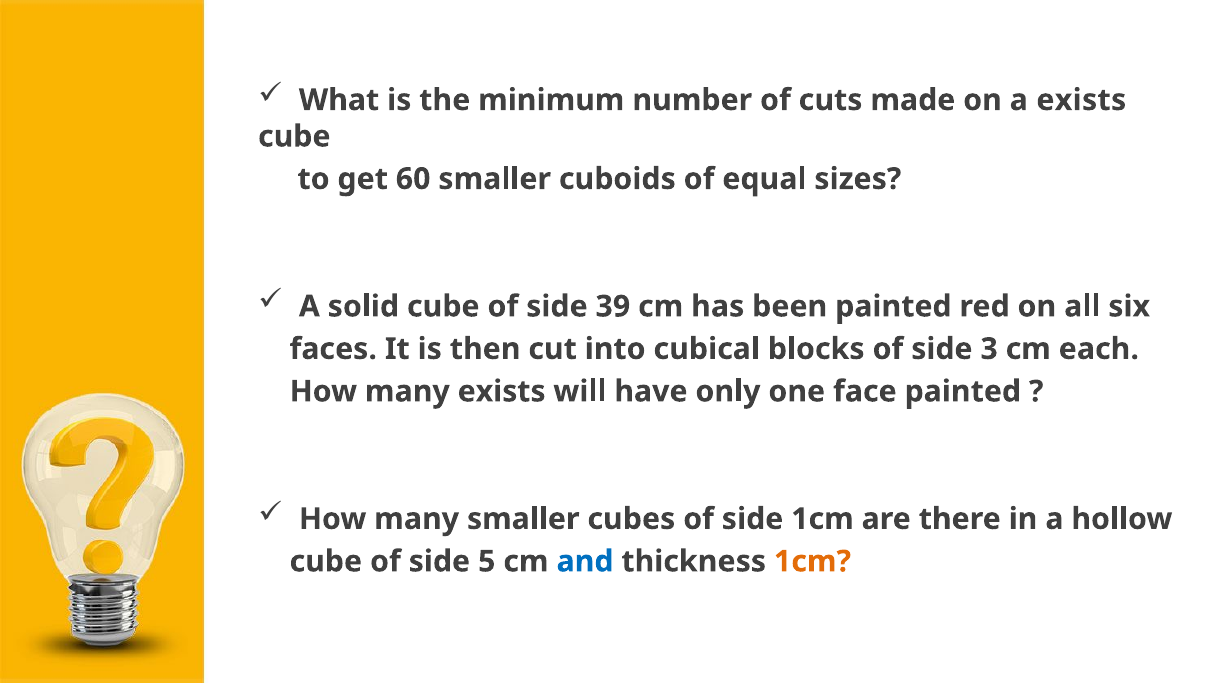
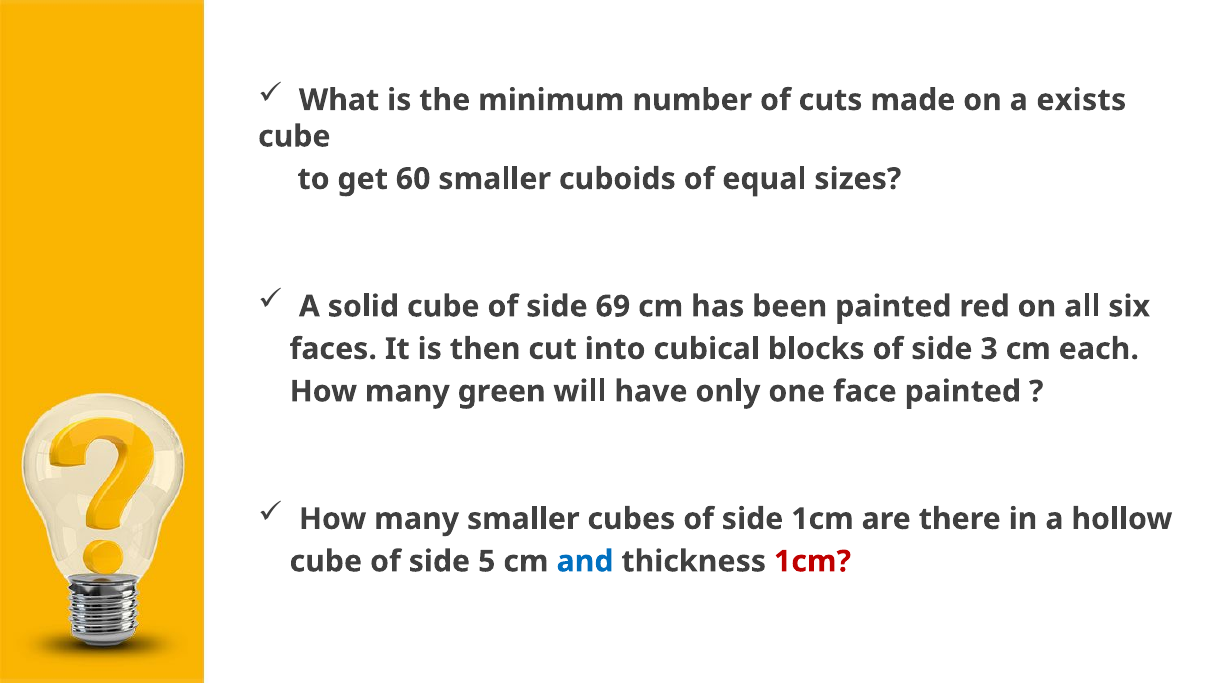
39: 39 -> 69 (613, 306)
many exists: exists -> green (502, 391)
1cm colour: orange -> red (812, 561)
